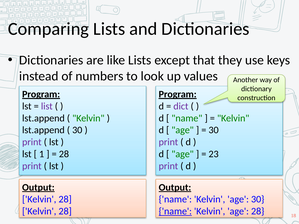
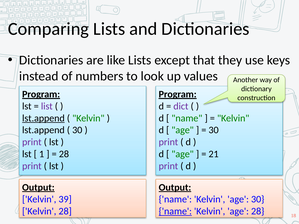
lst.append underline: none -> present (43, 118)
23: 23 -> 21 (214, 154)
28: 28 -> 39 (65, 199)
